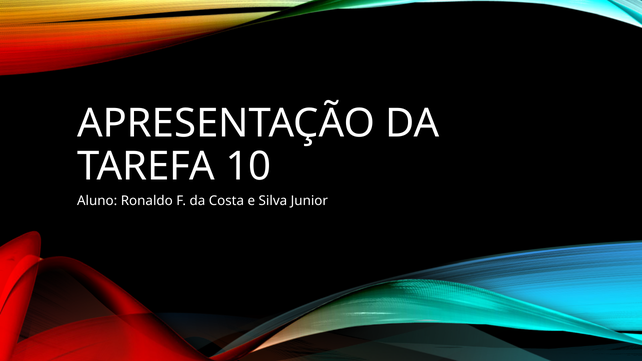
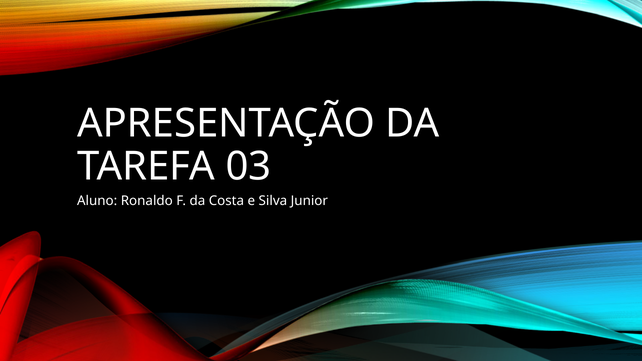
10: 10 -> 03 (248, 167)
